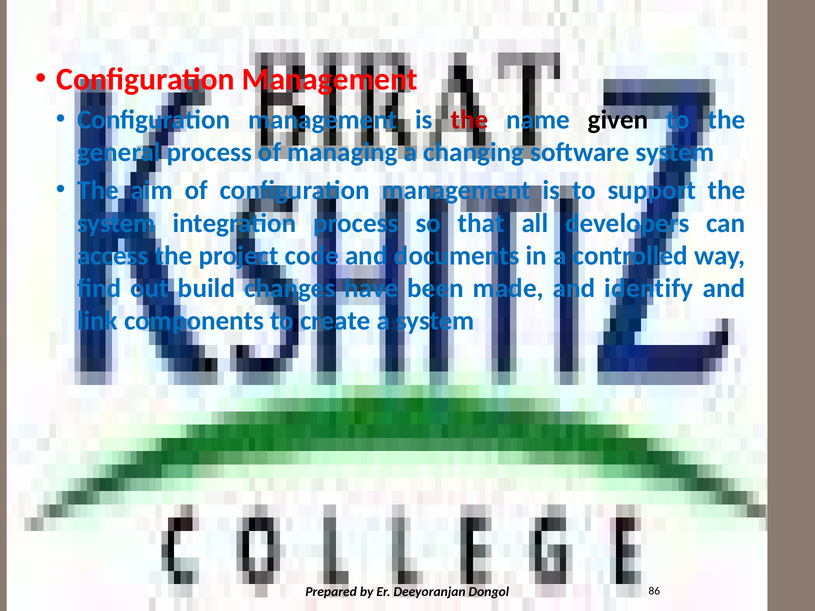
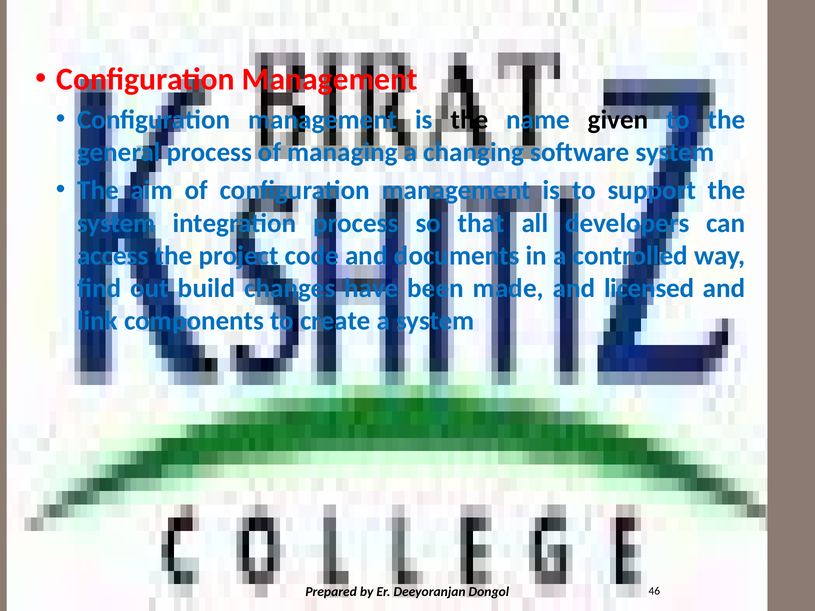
the colour: red -> black (469, 120)
identify: identify -> licensed (649, 288)
86: 86 -> 46 (654, 591)
